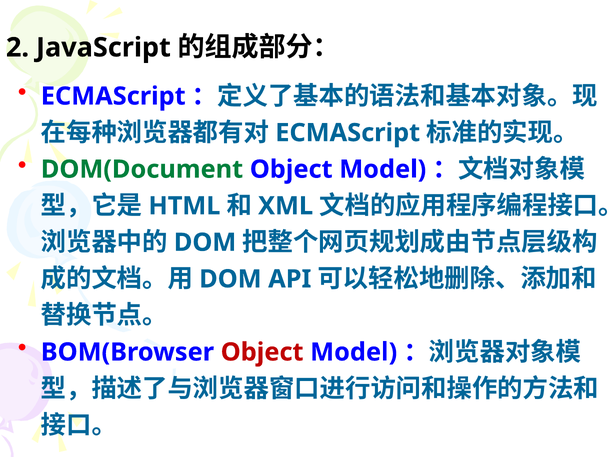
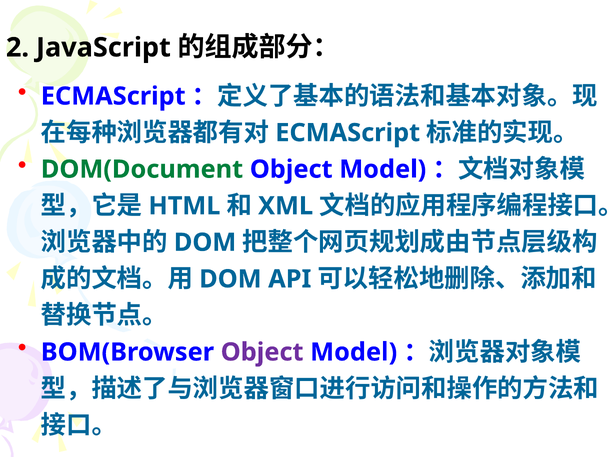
Object colour: red -> purple (262, 352)
